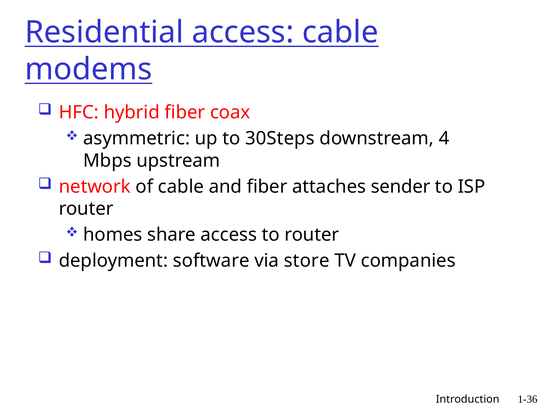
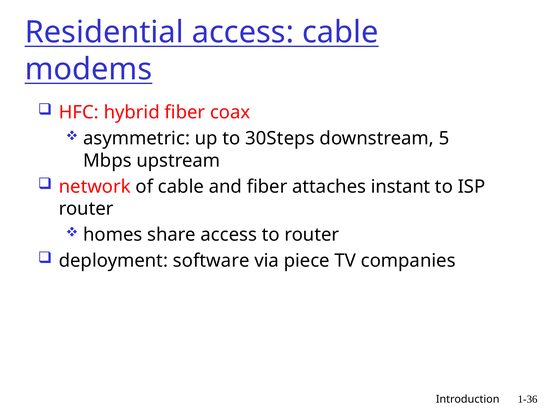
4: 4 -> 5 (444, 138)
sender: sender -> instant (401, 187)
store: store -> piece (307, 261)
